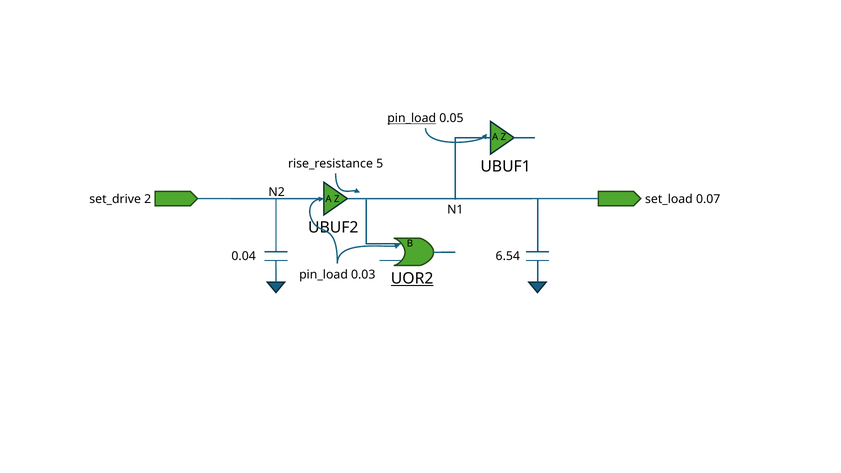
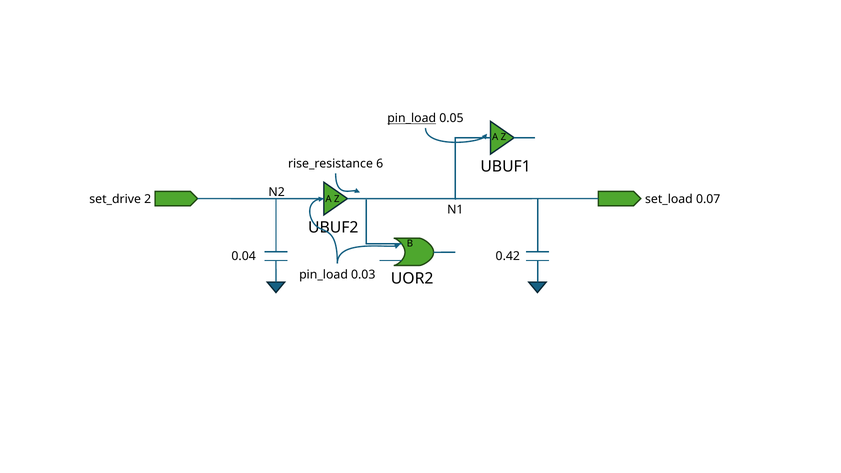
5: 5 -> 6 (380, 164)
6.54: 6.54 -> 0.42 (508, 256)
UOR2 underline: present -> none (412, 279)
